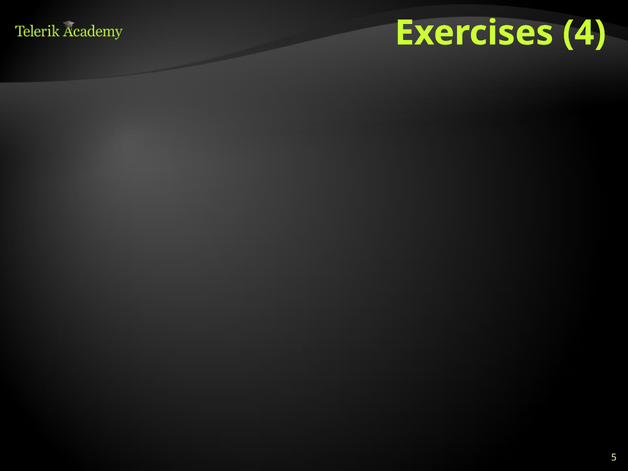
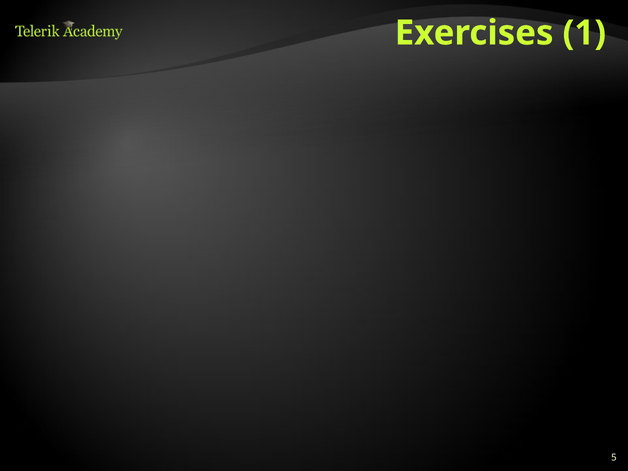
4: 4 -> 1 (584, 33)
